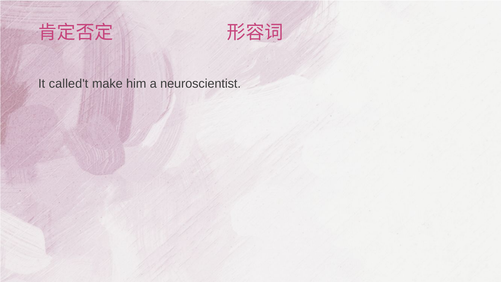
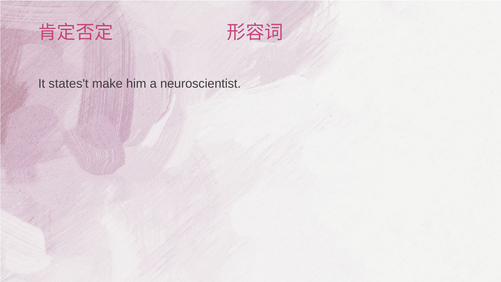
called't: called't -> states't (69, 84)
